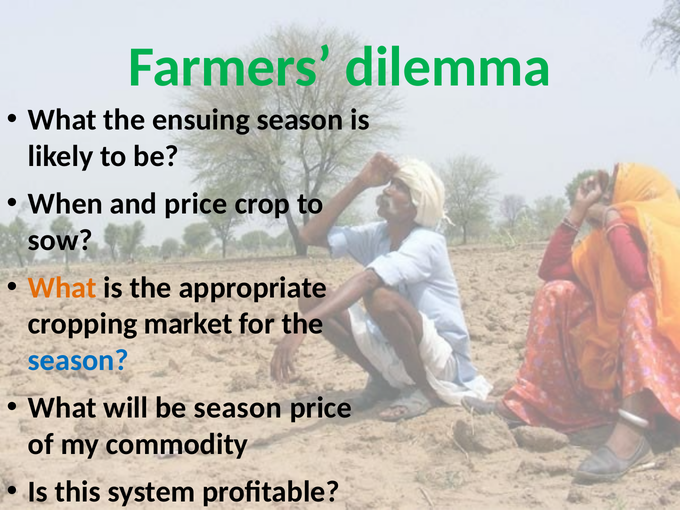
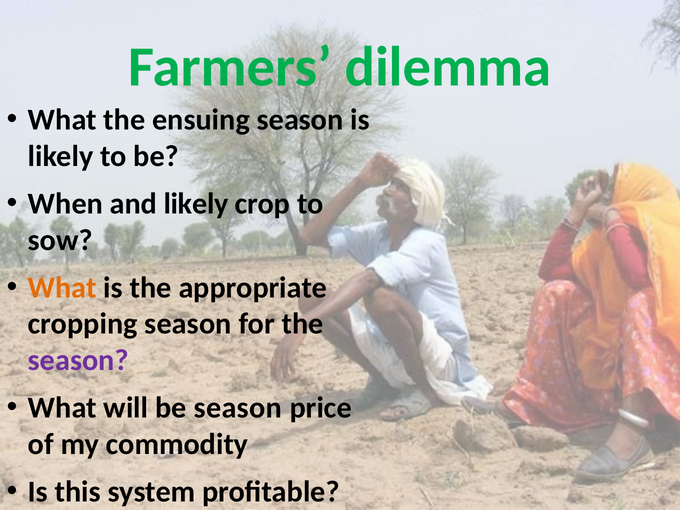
and price: price -> likely (196, 204)
cropping market: market -> season (188, 324)
season colour: blue -> purple (78, 360)
